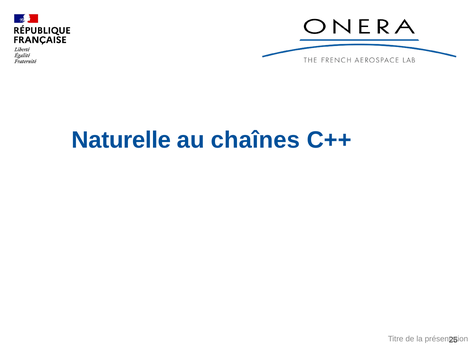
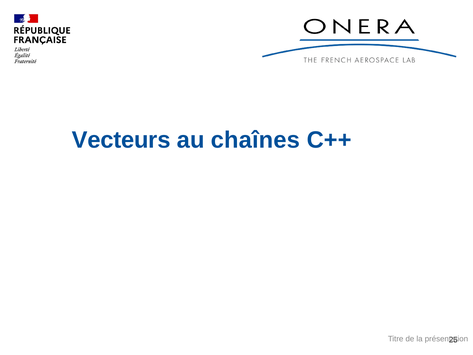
Naturelle: Naturelle -> Vecteurs (121, 140)
